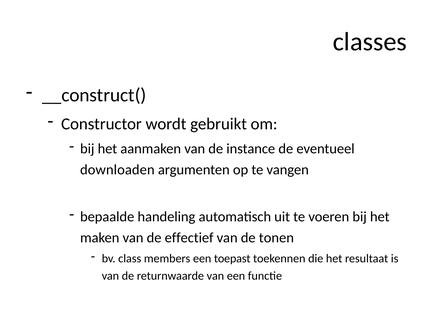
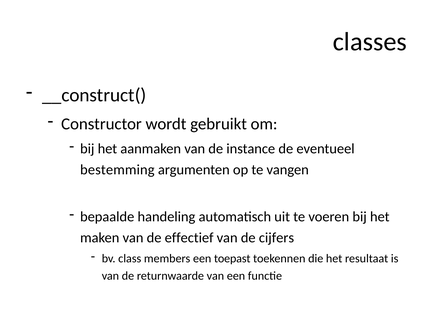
downloaden: downloaden -> bestemming (117, 170)
tonen: tonen -> cijfers (276, 238)
